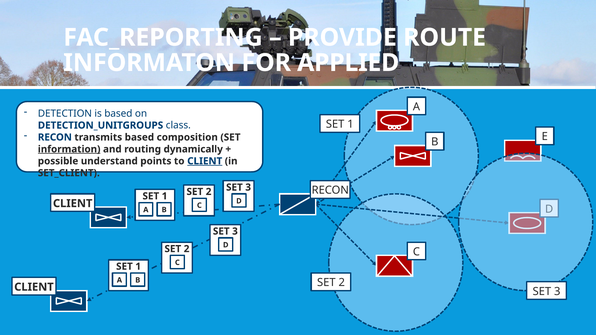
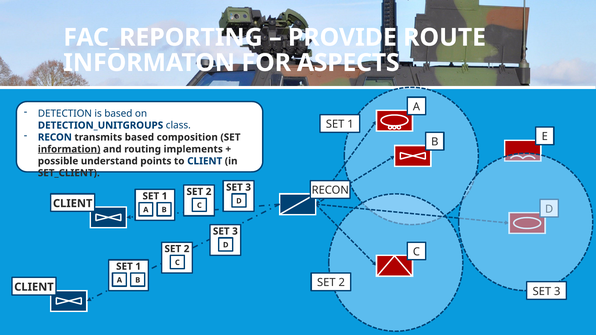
APPLIED: APPLIED -> ASPECTS (348, 63)
dynamically: dynamically -> implements (193, 149)
CLIENT underline: present -> none (205, 161)
